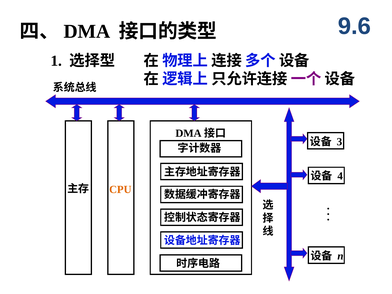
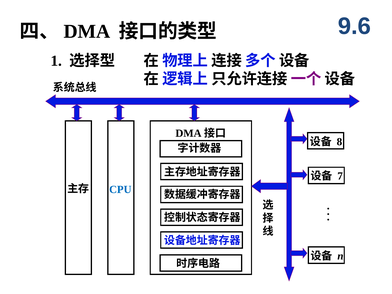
3: 3 -> 8 (339, 142)
4: 4 -> 7 (340, 176)
CPU colour: orange -> blue (120, 190)
